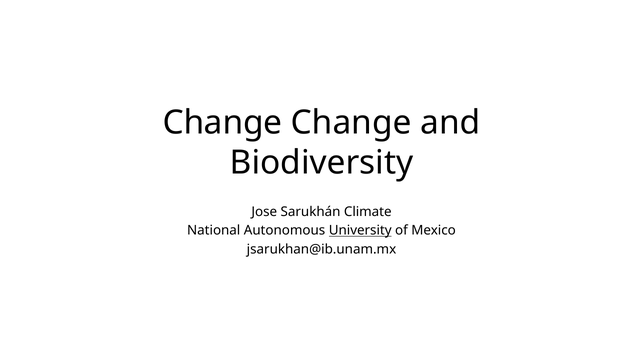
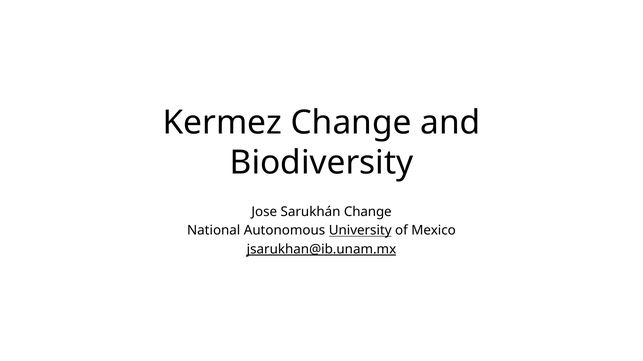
Change: Change -> Kermez (222, 123)
Sarukhán Climate: Climate -> Change (368, 212)
jsarukhan@ib.unam.mx underline: none -> present (321, 250)
